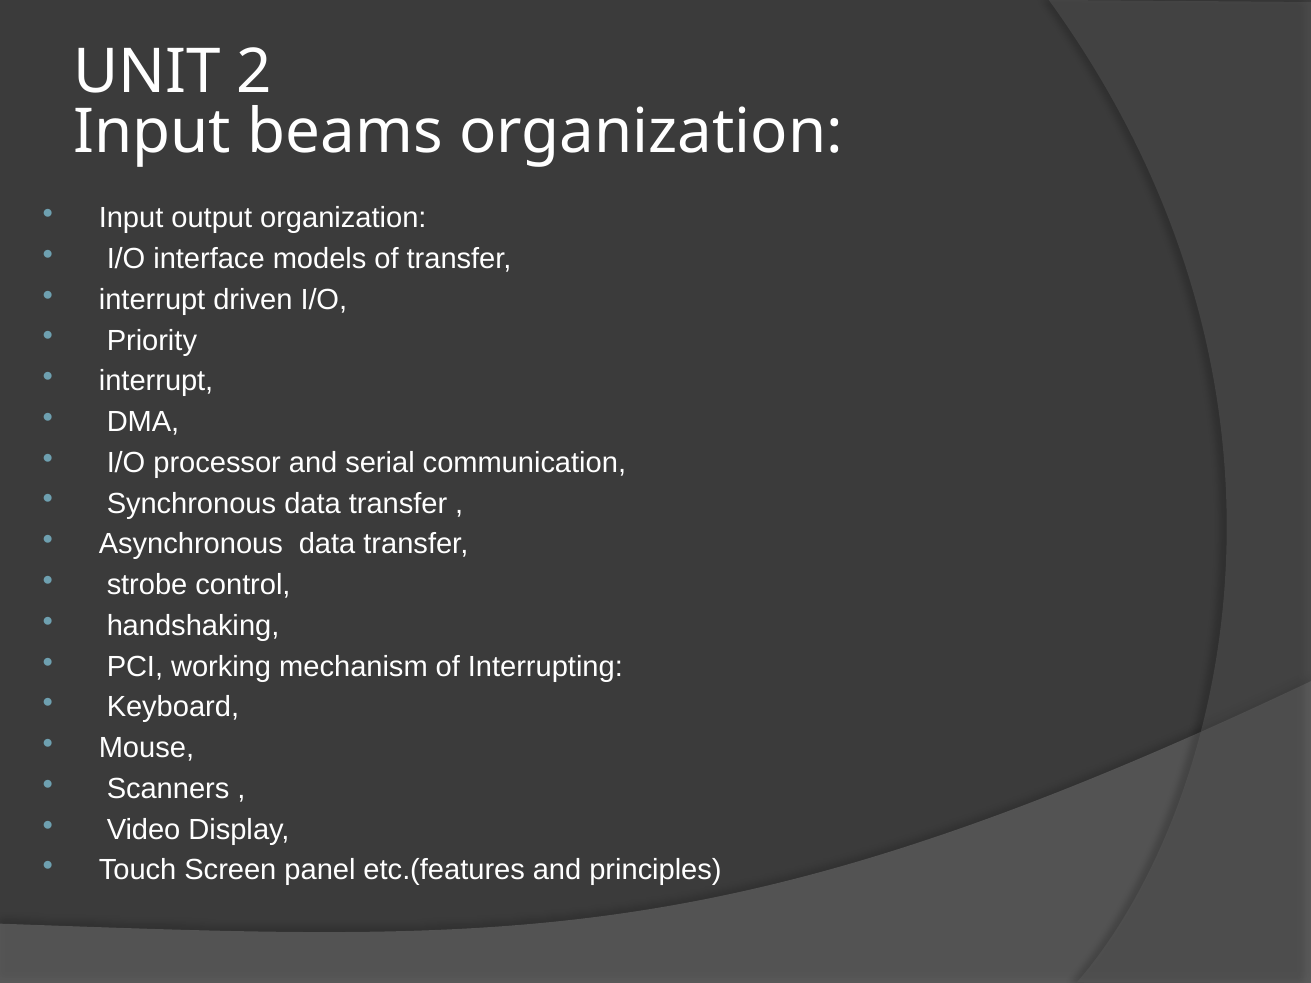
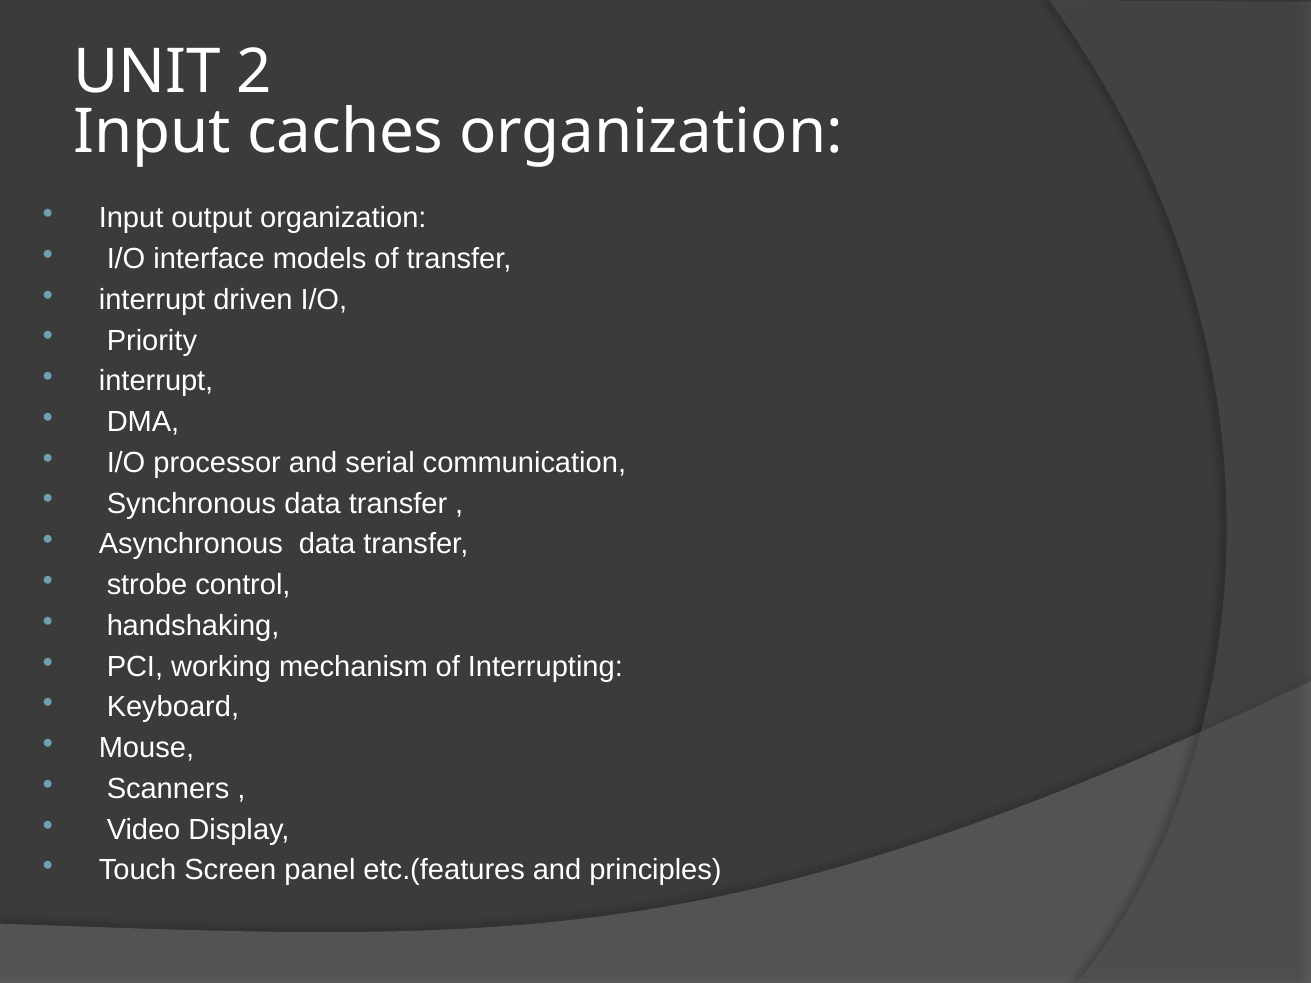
beams: beams -> caches (345, 132)
